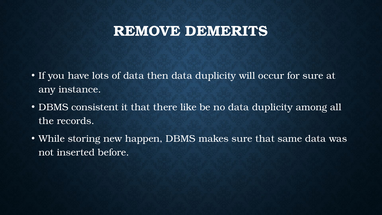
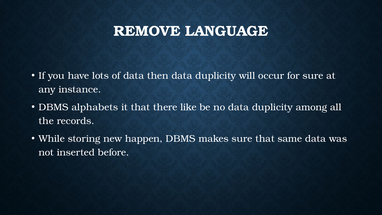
DEMERITS: DEMERITS -> LANGUAGE (227, 31)
consistent: consistent -> alphabets (95, 107)
